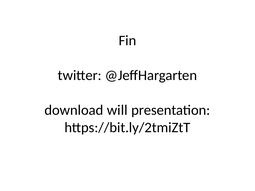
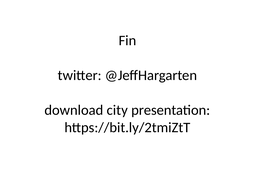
will: will -> city (117, 110)
